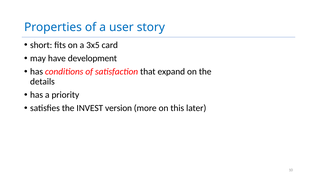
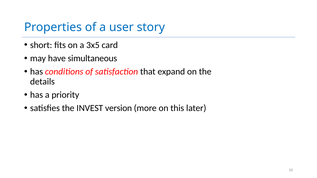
development: development -> simultaneous (92, 58)
